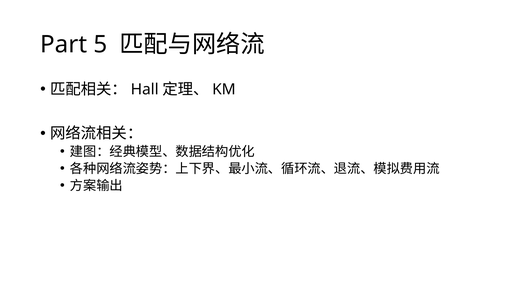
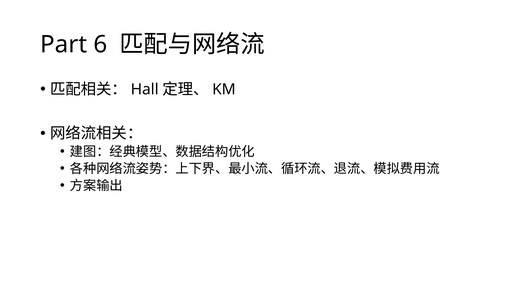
5: 5 -> 6 (100, 44)
